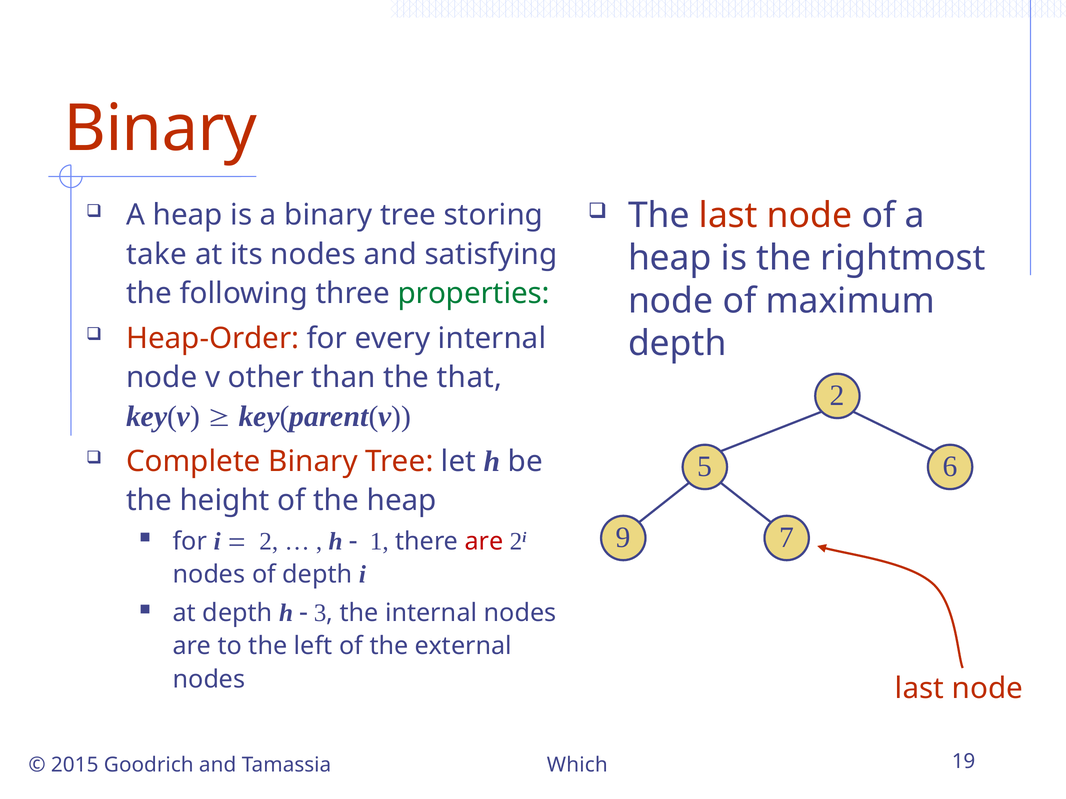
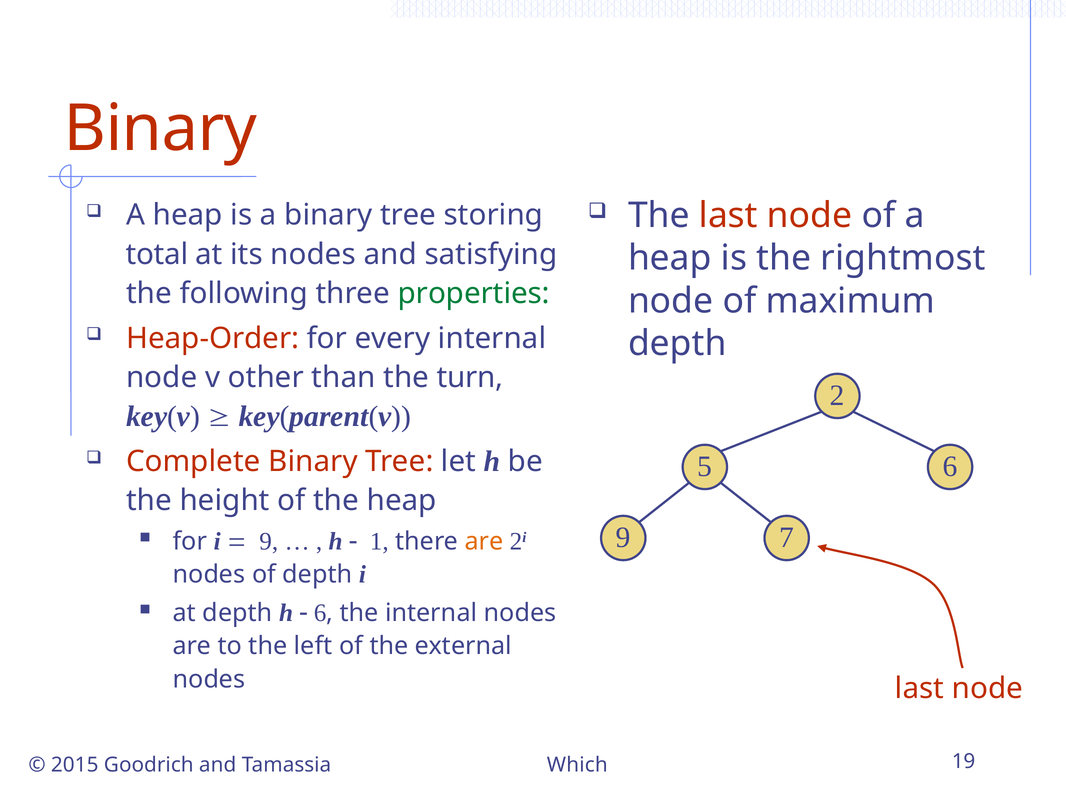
take: take -> total (157, 254)
that: that -> turn (470, 378)
2: 2 -> 9 (269, 542)
are colour: red -> orange (484, 542)
3: 3 -> 6 (320, 613)
